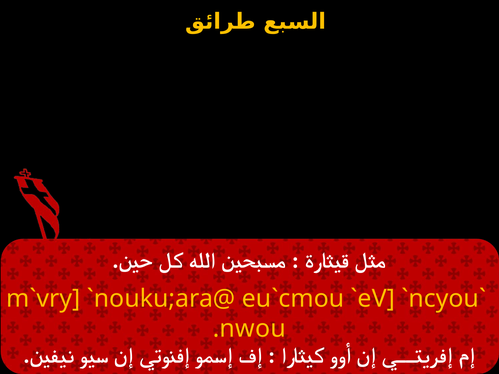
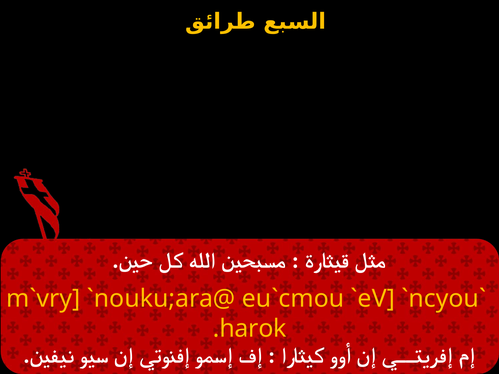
nwou: nwou -> harok (253, 329)
